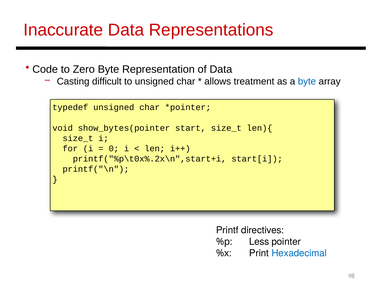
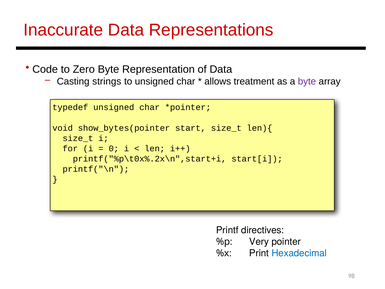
difficult: difficult -> strings (107, 81)
byte colour: blue -> purple (307, 81)
Less: Less -> Very (259, 241)
